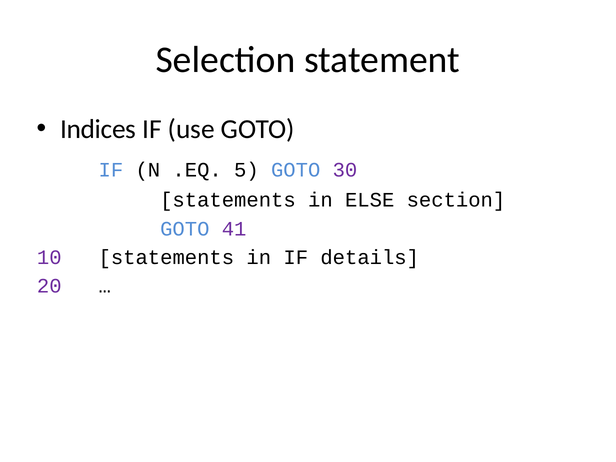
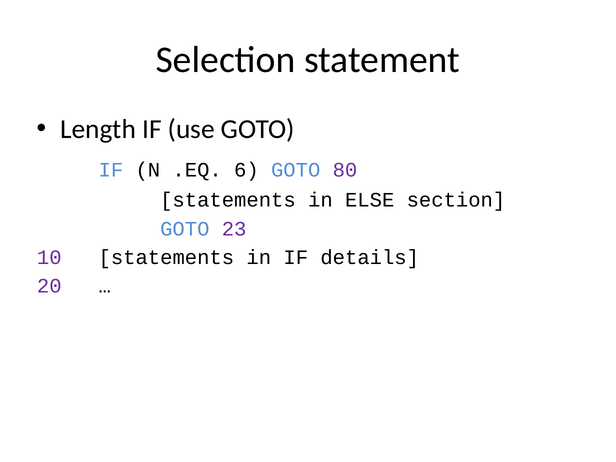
Indices: Indices -> Length (98, 129)
5: 5 -> 6 (246, 170)
30: 30 -> 80 (345, 170)
41: 41 -> 23 (234, 229)
